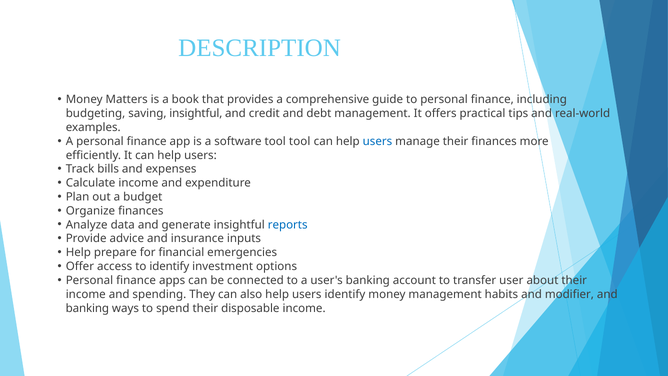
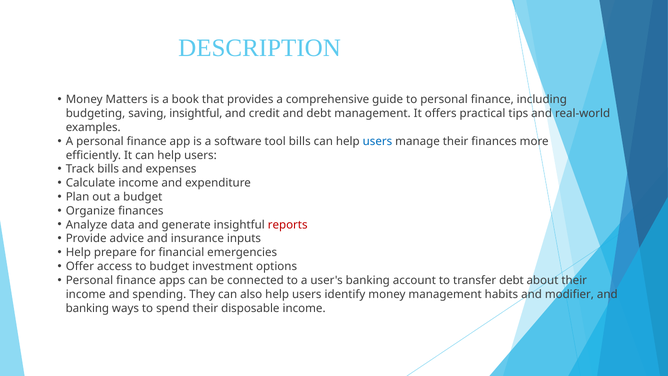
tool tool: tool -> bills (300, 141)
reports colour: blue -> red (288, 225)
to identify: identify -> budget (169, 266)
transfer user: user -> debt (511, 280)
